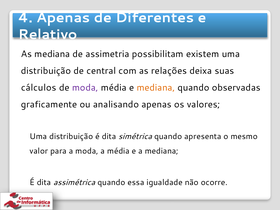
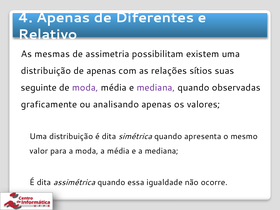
As mediana: mediana -> mesmas (52, 54)
de central: central -> apenas (101, 71)
deixa: deixa -> sítios (201, 71)
cálculos: cálculos -> seguinte (39, 88)
mediana colour: orange -> purple (156, 88)
